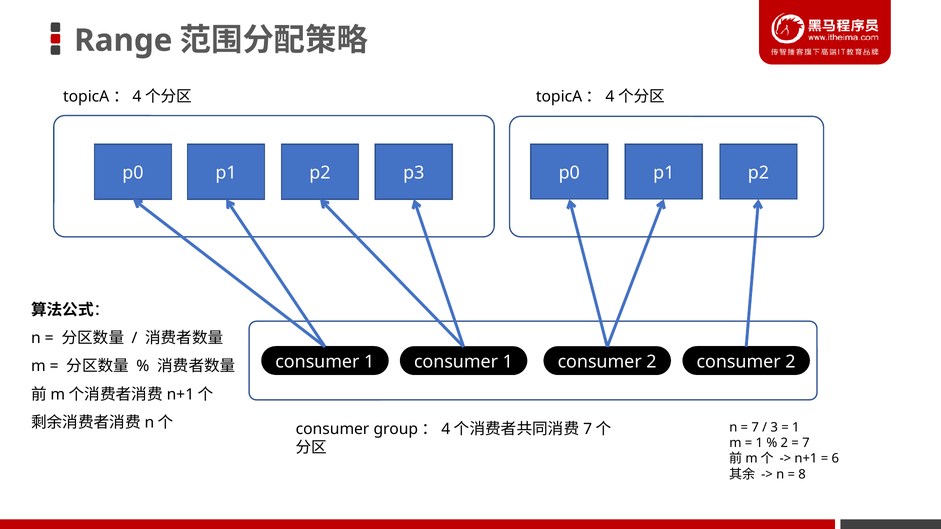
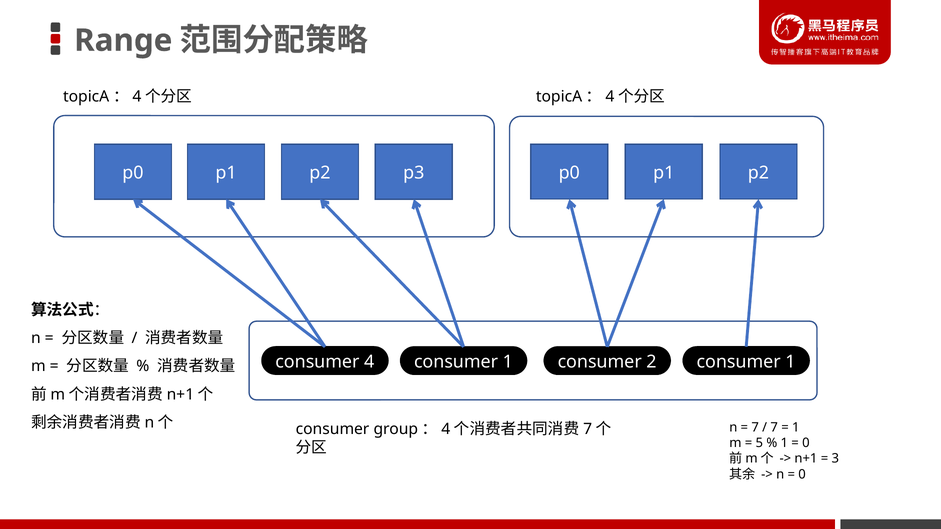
1: 1 -> 4 (369, 362)
2: 2 -> 1 (790, 362)
3: 3 -> 7 (774, 427)
1: 1 -> 5 (759, 443)
2: 2 -> 1 (784, 443)
7: 7 -> 0 (806, 443)
6: 6 -> 3 (835, 459)
8: 8 -> 0 (802, 475)
